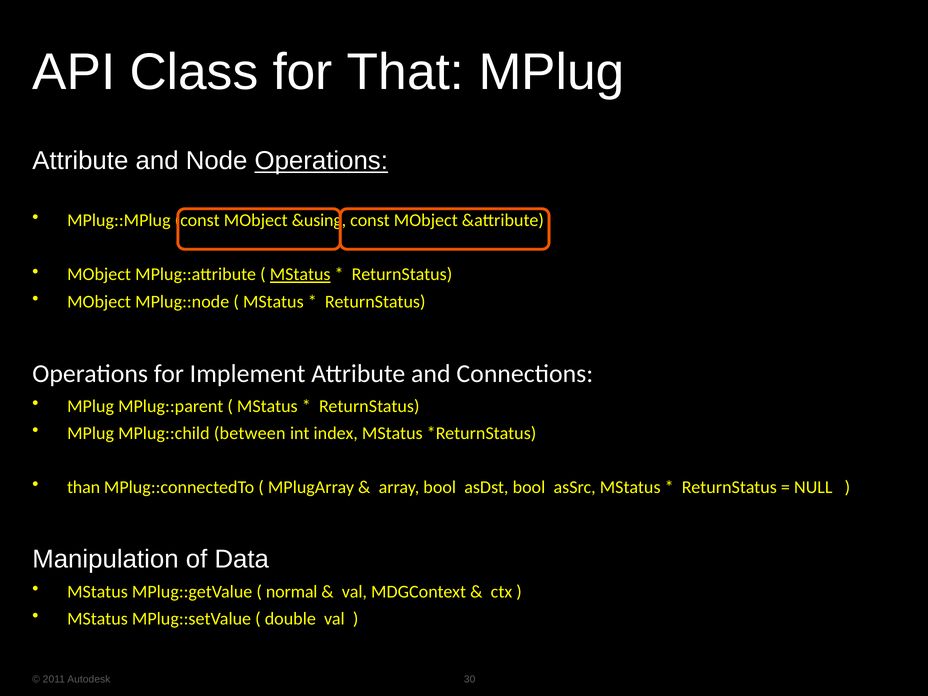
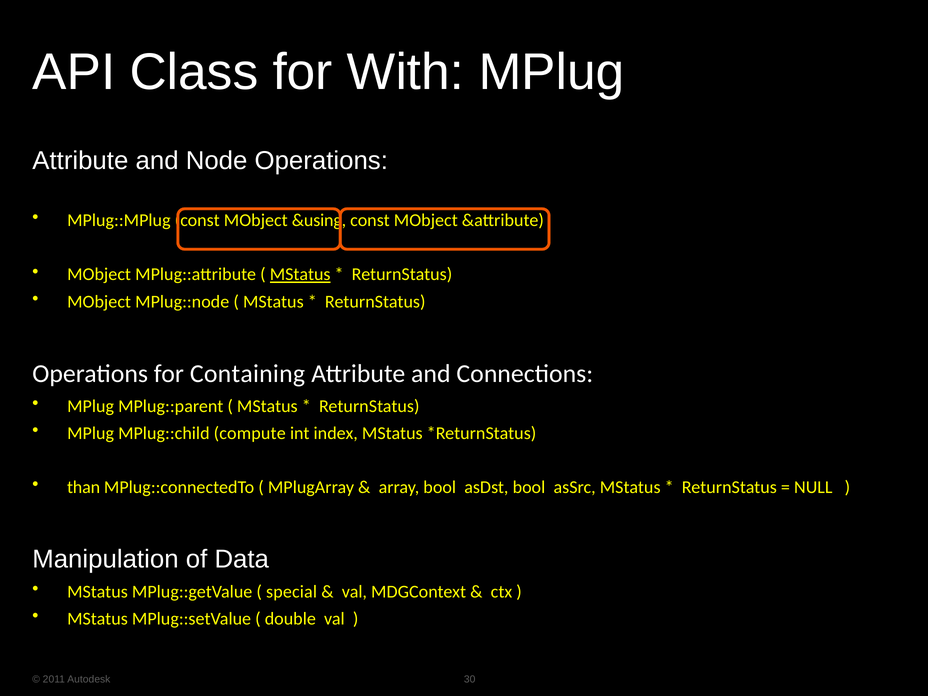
That: That -> With (406, 72)
Operations underline: present -> none (321, 161)
Implement: Implement -> Containing (247, 374)
between: between -> compute (250, 433)
normal: normal -> special (292, 592)
